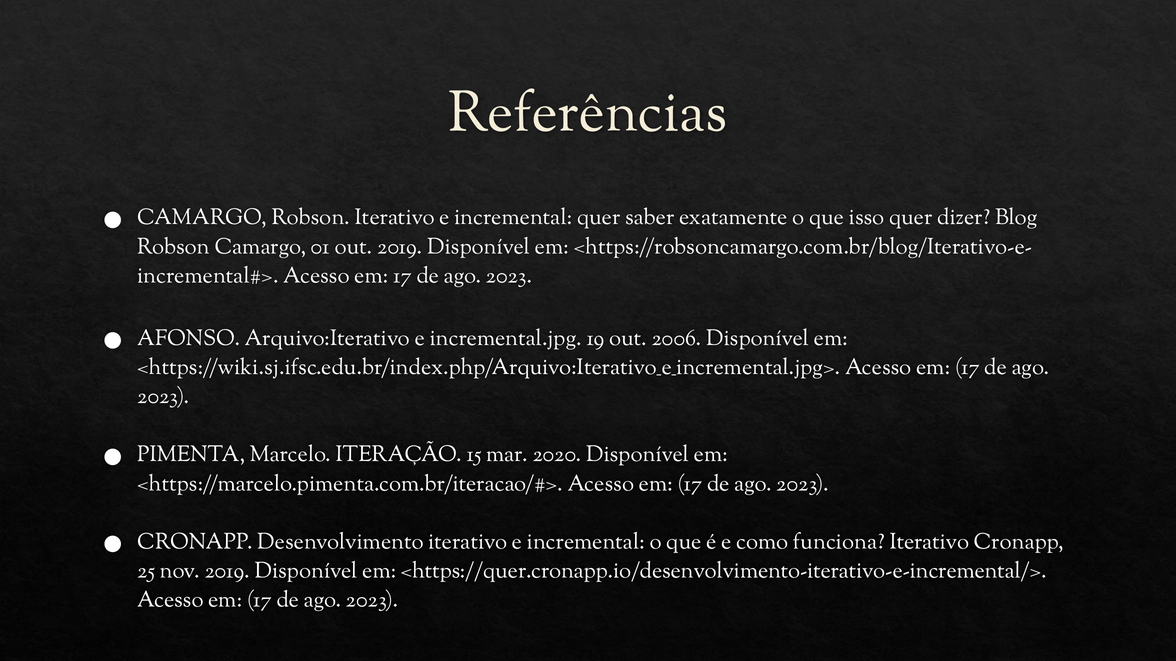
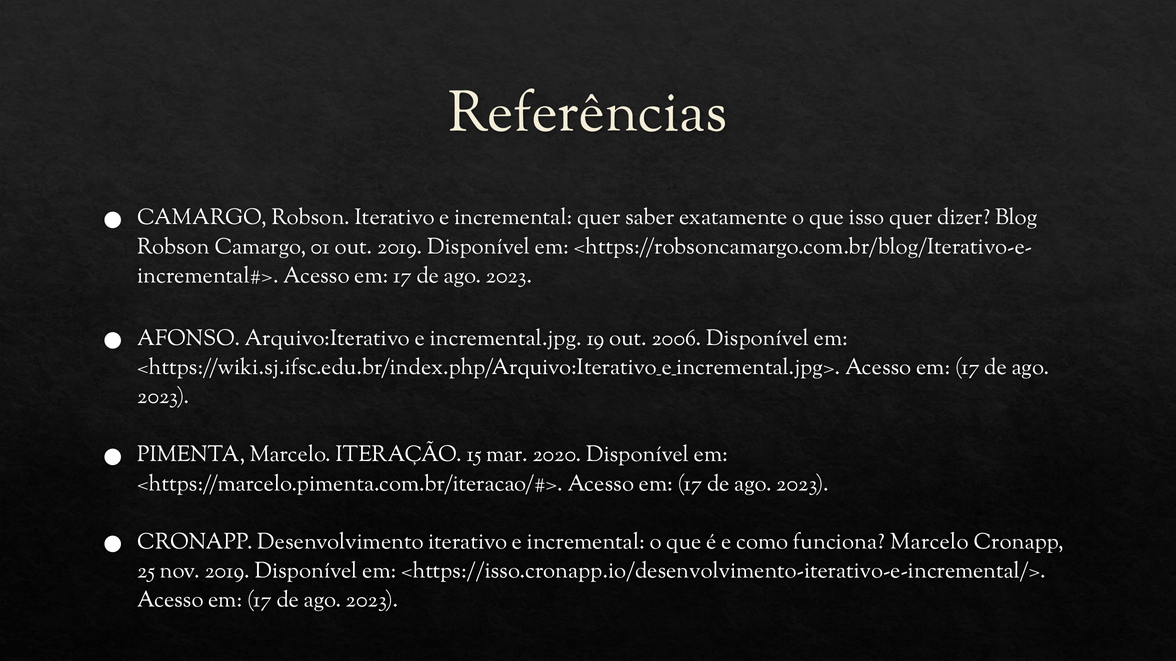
funciona Iterativo: Iterativo -> Marcelo (929, 542)
<https://quer.cronapp.io/desenvolvimento-iterativo-e-incremental/>: <https://quer.cronapp.io/desenvolvimento-iterativo-e-incremental/> -> <https://isso.cronapp.io/desenvolvimento-iterativo-e-incremental/> (724, 571)
